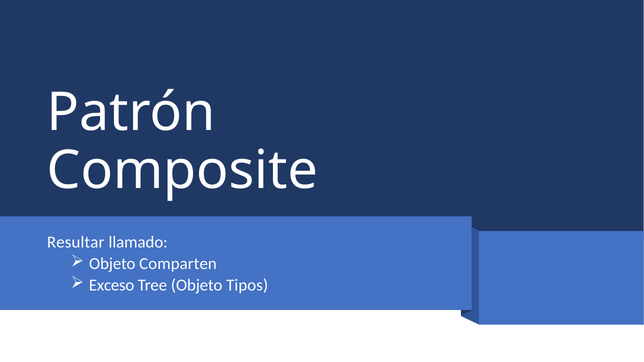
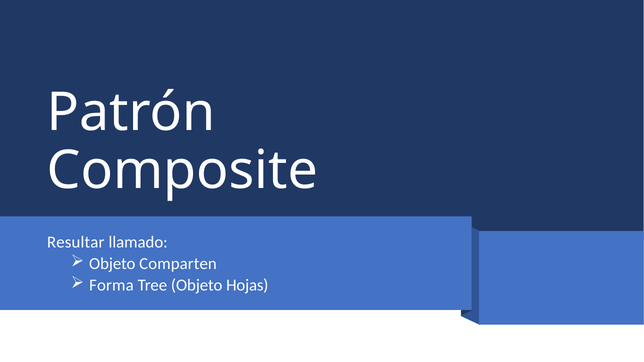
Exceso: Exceso -> Forma (111, 285)
Tipos: Tipos -> Hojas (247, 285)
